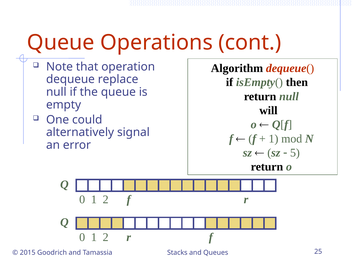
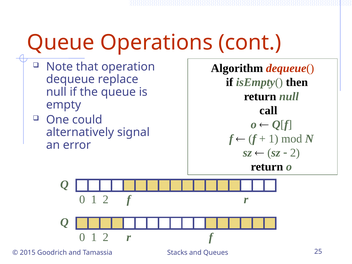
will: will -> call (268, 110)
5: 5 -> 2 (295, 153)
